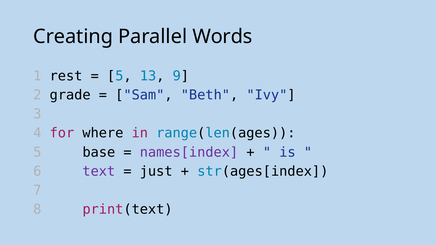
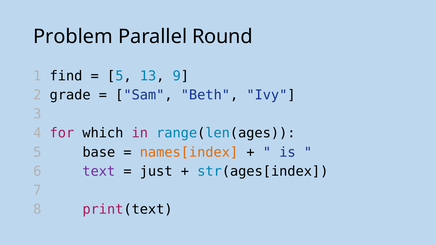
Creating: Creating -> Problem (73, 37)
Words: Words -> Round (222, 37)
rest: rest -> find (66, 76)
where: where -> which (103, 133)
names[index colour: purple -> orange (189, 152)
